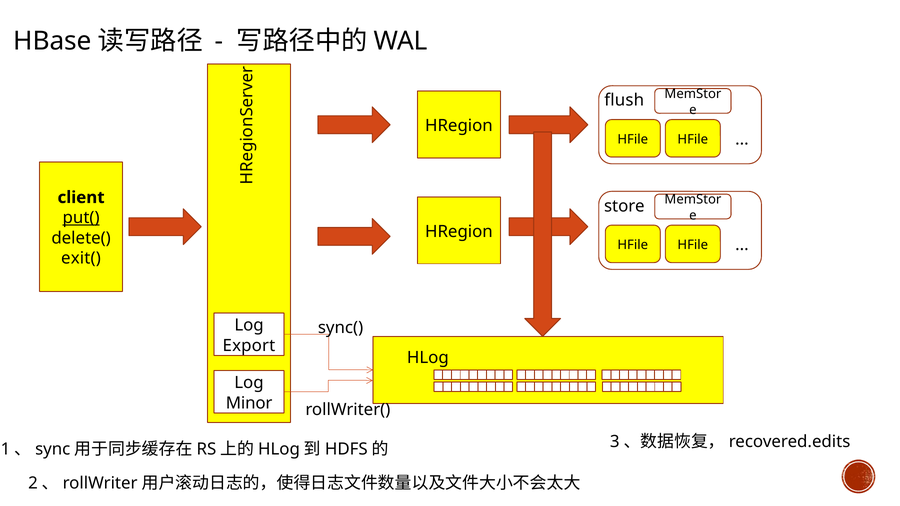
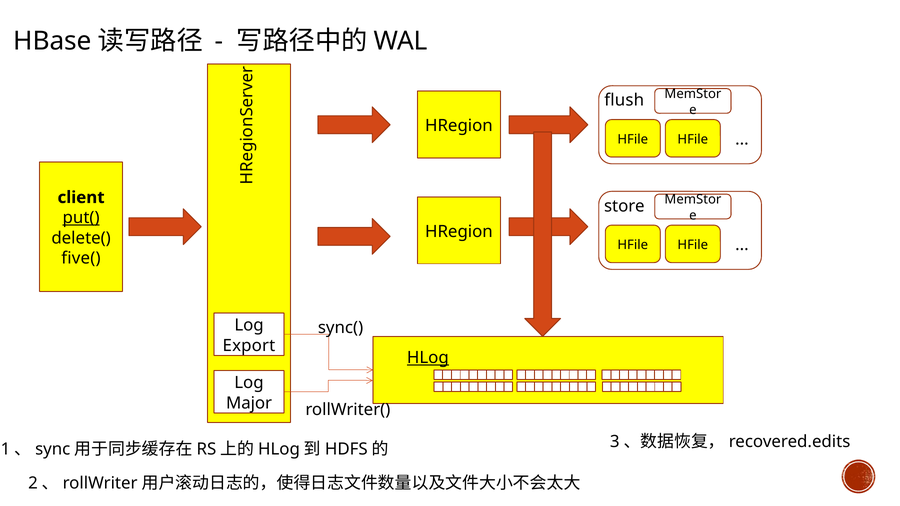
exit(: exit( -> five( (81, 258)
HLog underline: none -> present (428, 358)
Minor: Minor -> Major (249, 403)
